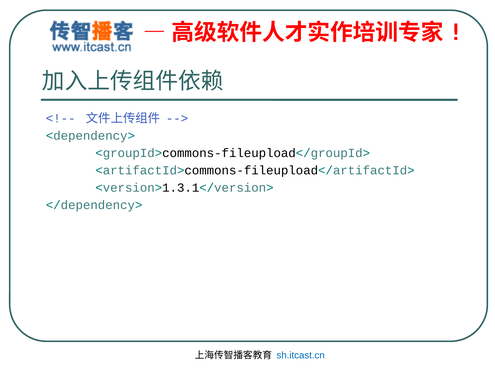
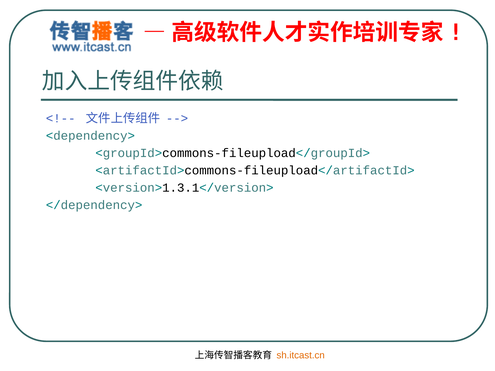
sh.itcast.cn colour: blue -> orange (301, 356)
